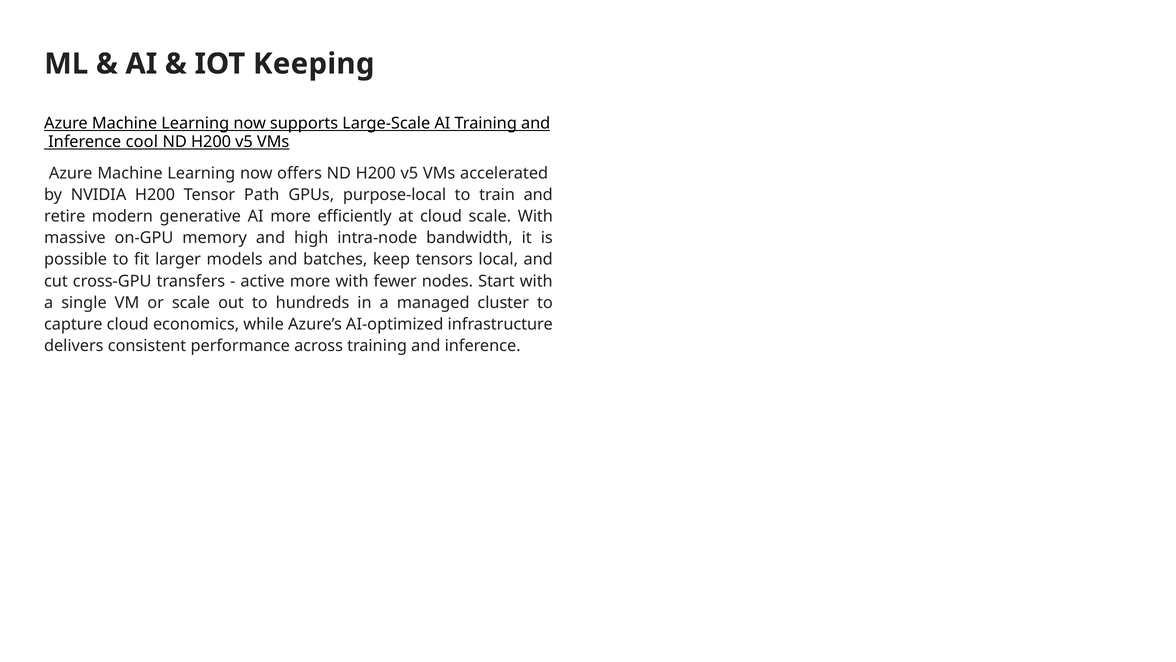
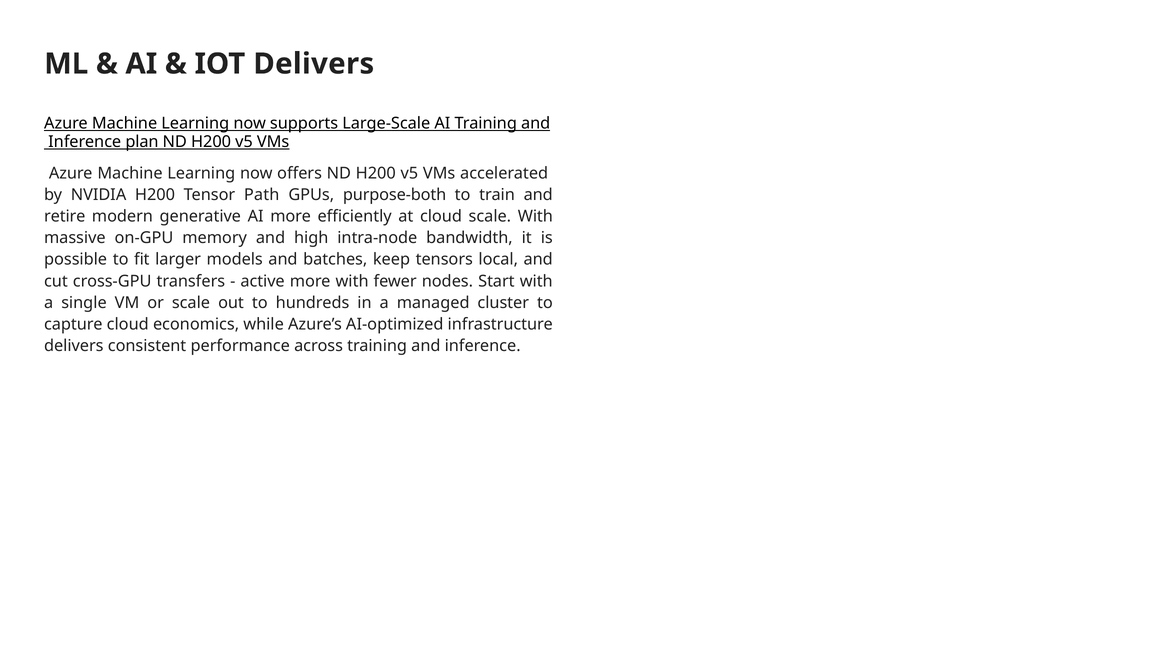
IOT Keeping: Keeping -> Delivers (314, 64)
cool: cool -> plan (142, 142)
purpose‑local: purpose‑local -> purpose‑both (395, 195)
